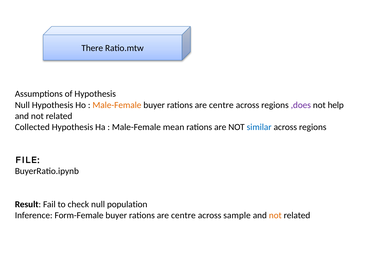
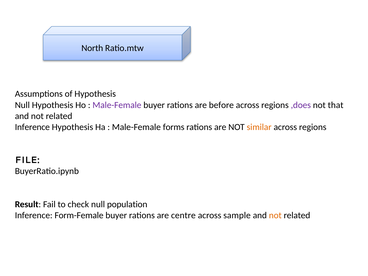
There: There -> North (92, 48)
Male-Female colour: orange -> purple (117, 105)
centre: centre -> before (221, 105)
help: help -> that (336, 105)
Collected: Collected -> Inference (32, 127)
mean: mean -> forms (174, 127)
similar colour: blue -> orange (259, 127)
